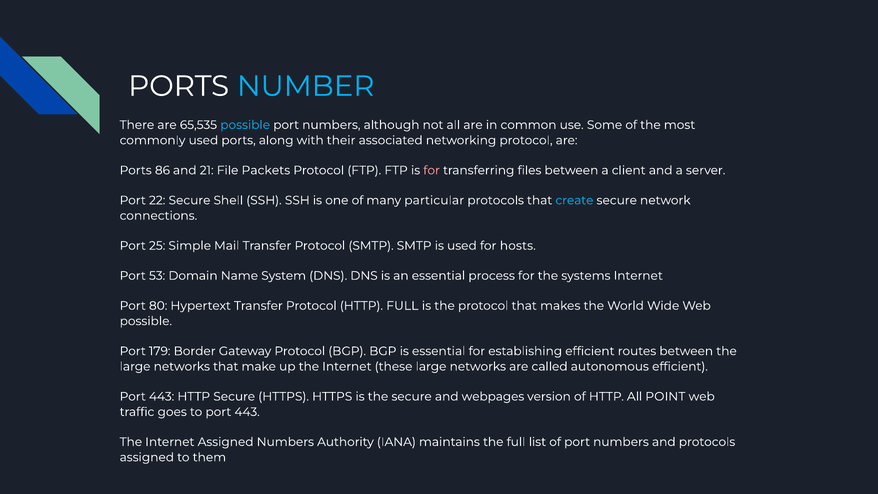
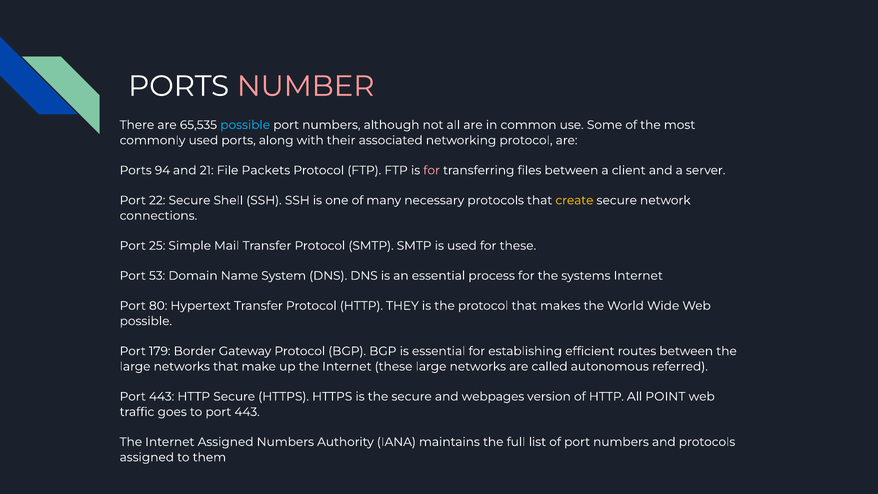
NUMBER colour: light blue -> pink (306, 86)
86: 86 -> 94 (162, 170)
particular: particular -> necessary (434, 200)
create colour: light blue -> yellow (574, 200)
for hosts: hosts -> these (518, 246)
HTTP FULL: FULL -> THEY (402, 306)
autonomous efficient: efficient -> referred (680, 366)
